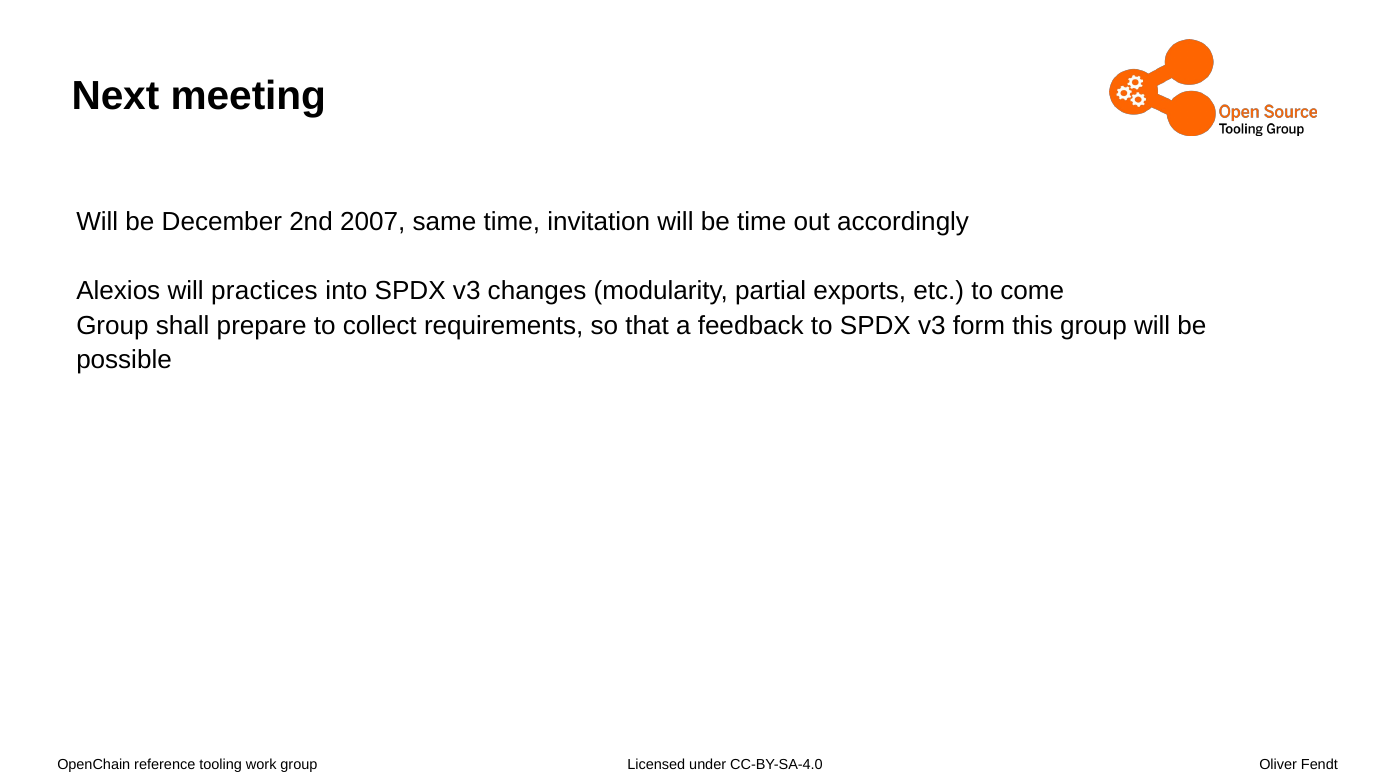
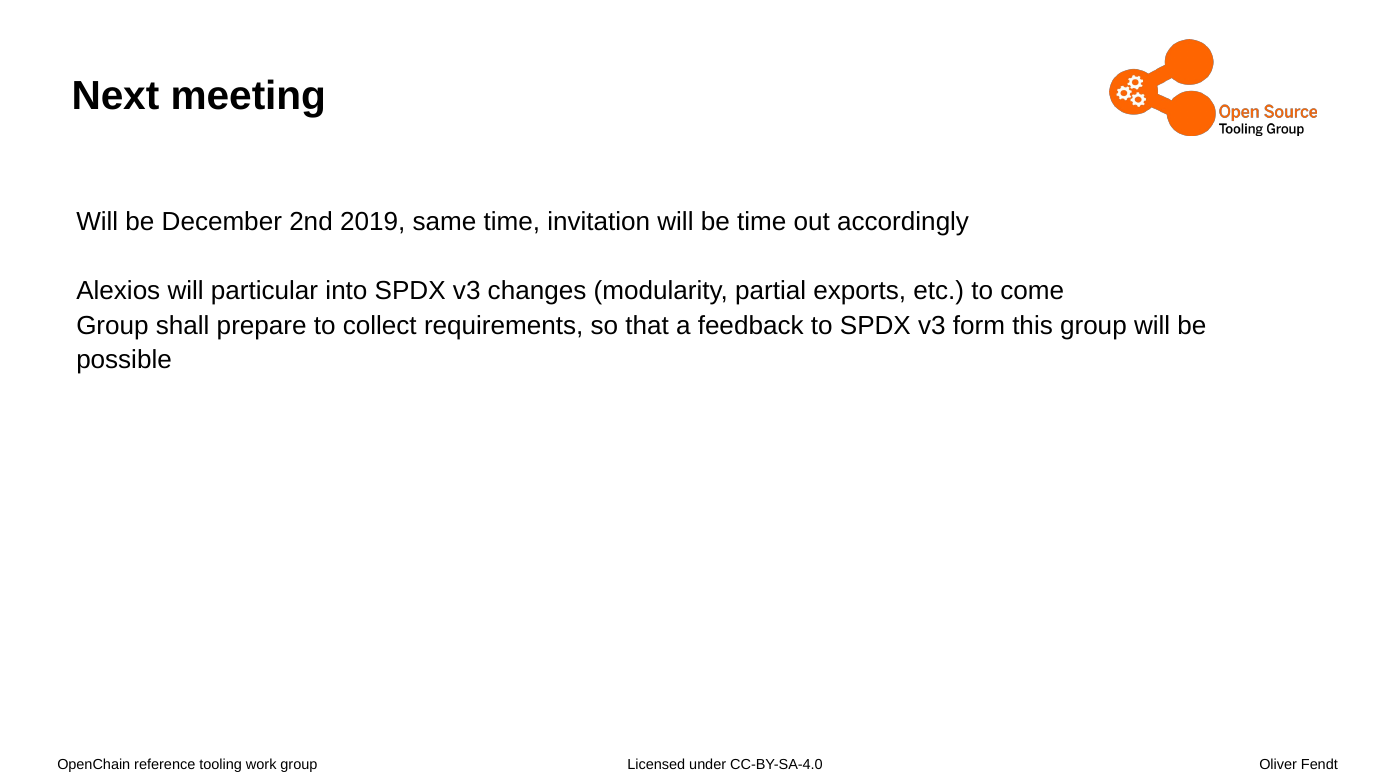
2007: 2007 -> 2019 (373, 222)
practices: practices -> particular (265, 291)
